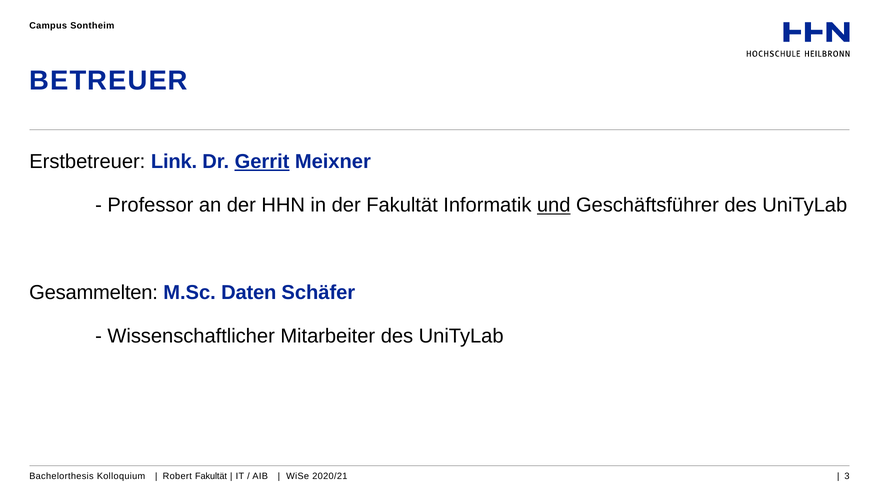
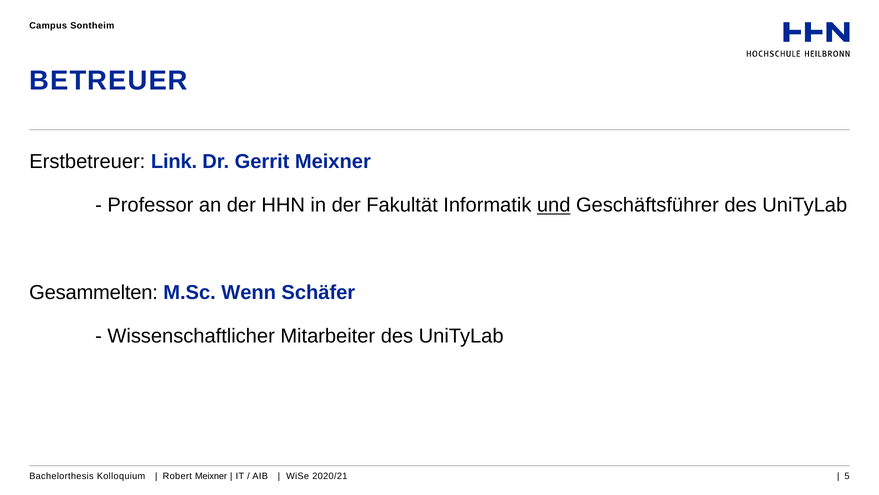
Gerrit underline: present -> none (262, 161)
Daten: Daten -> Wenn (249, 292)
Robert Fakultät: Fakultät -> Meixner (211, 476)
3: 3 -> 5 (847, 476)
